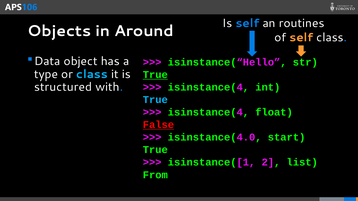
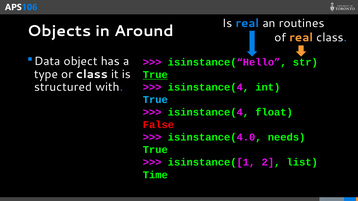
Is self: self -> real (247, 23)
of self: self -> real (301, 38)
class colour: light blue -> white (92, 74)
False underline: present -> none (158, 125)
start: start -> needs (287, 138)
From: From -> Time (155, 175)
